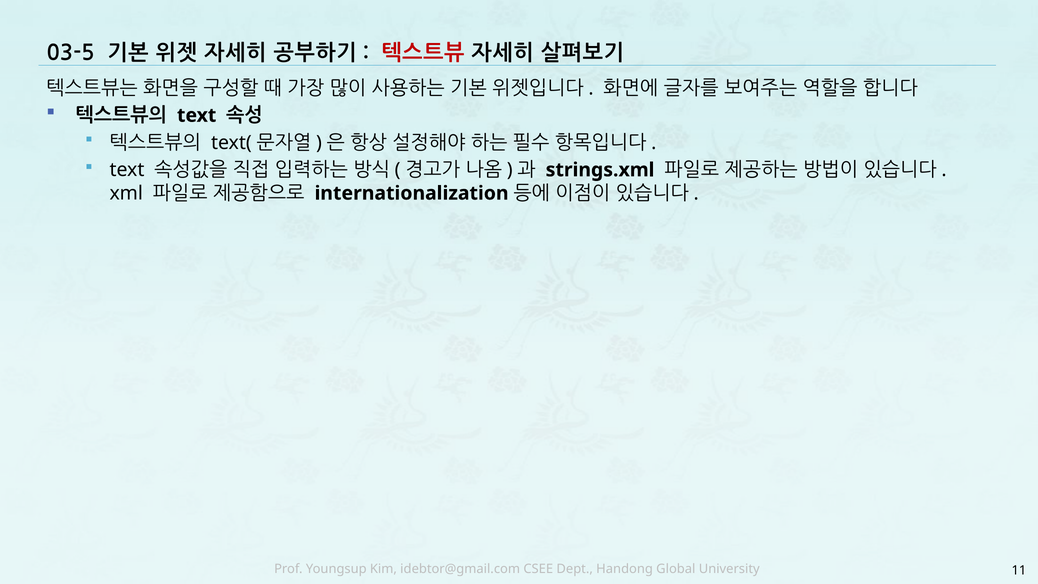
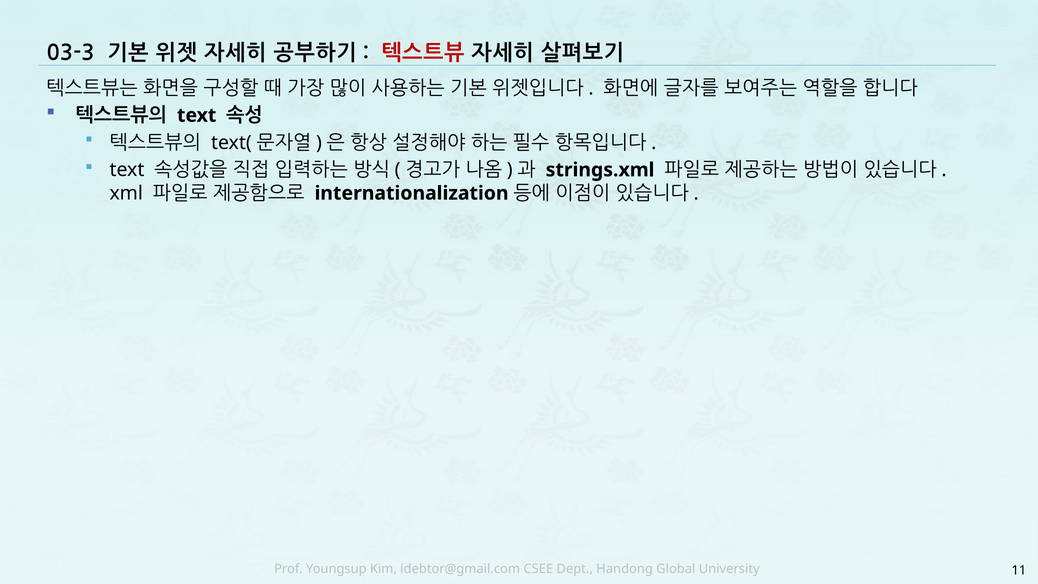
03-5: 03-5 -> 03-3 (71, 53)
